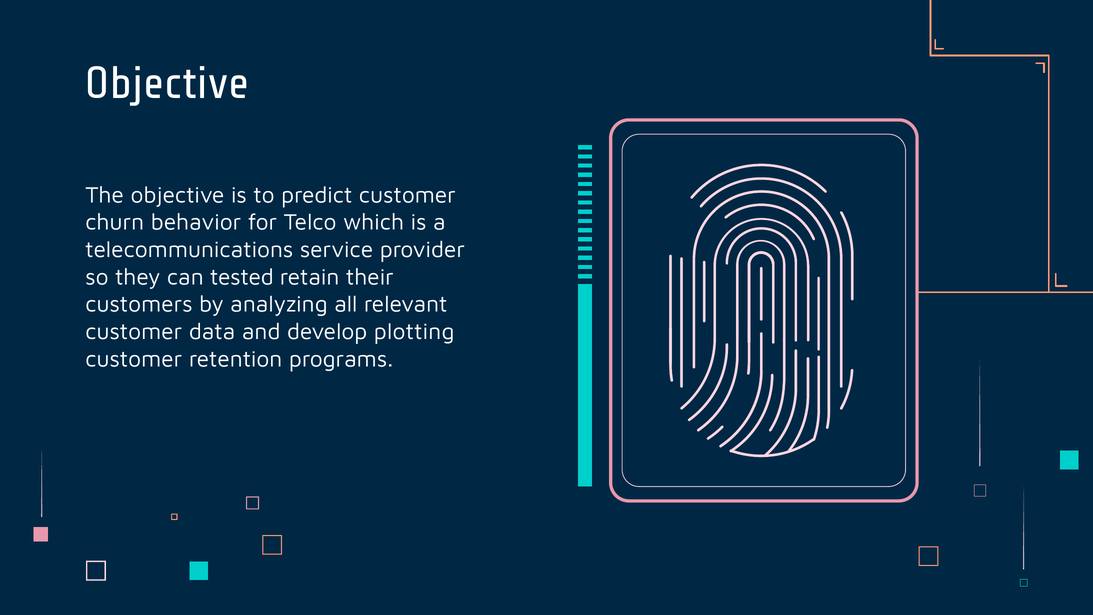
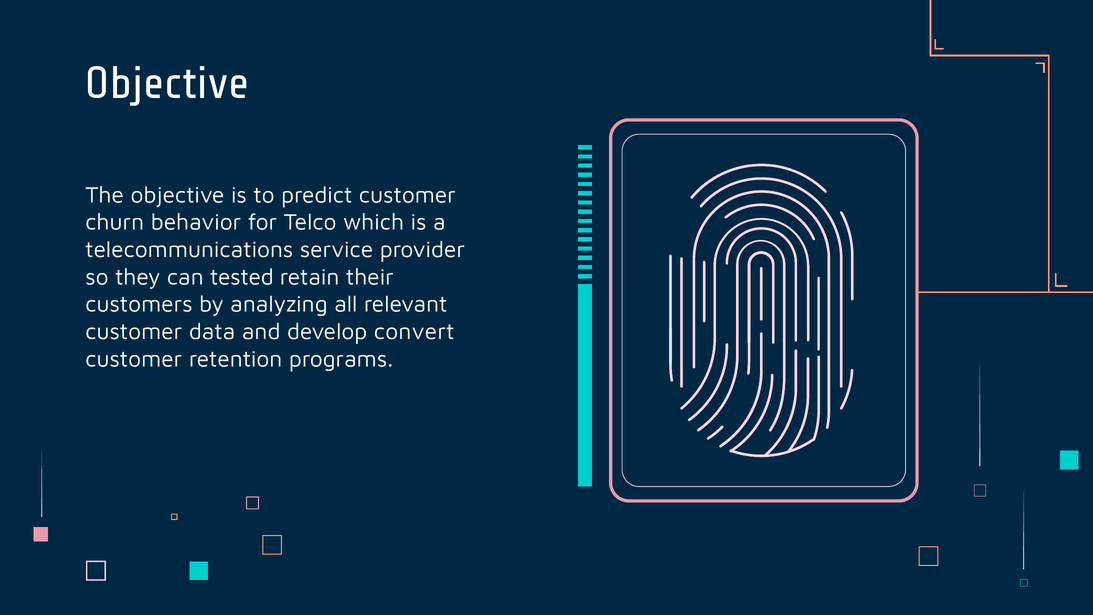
plotting: plotting -> convert (414, 332)
